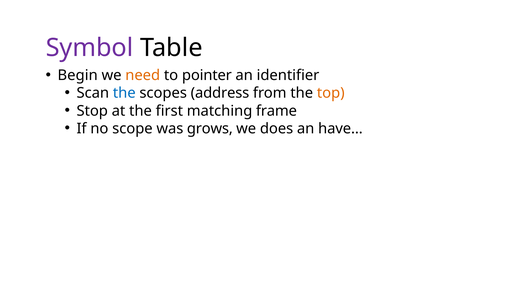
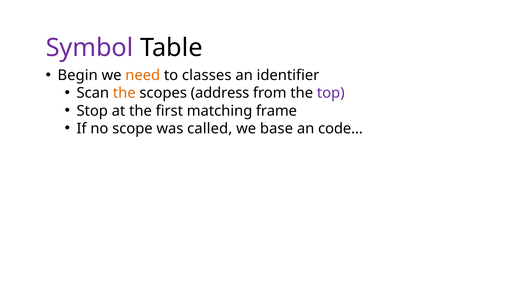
pointer: pointer -> classes (207, 75)
the colour: blue -> orange (124, 93)
top colour: orange -> purple (331, 93)
grows: grows -> called (210, 128)
does: does -> base (276, 128)
have…: have… -> code… (340, 128)
